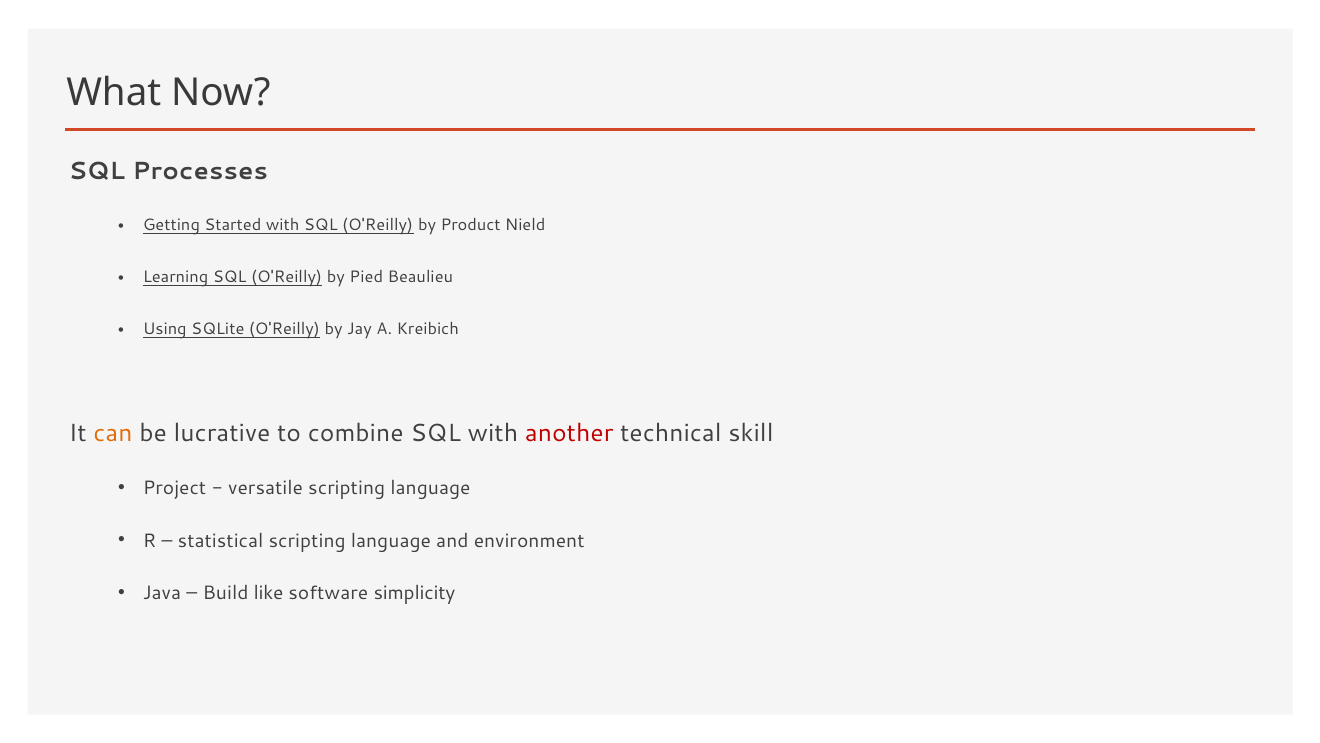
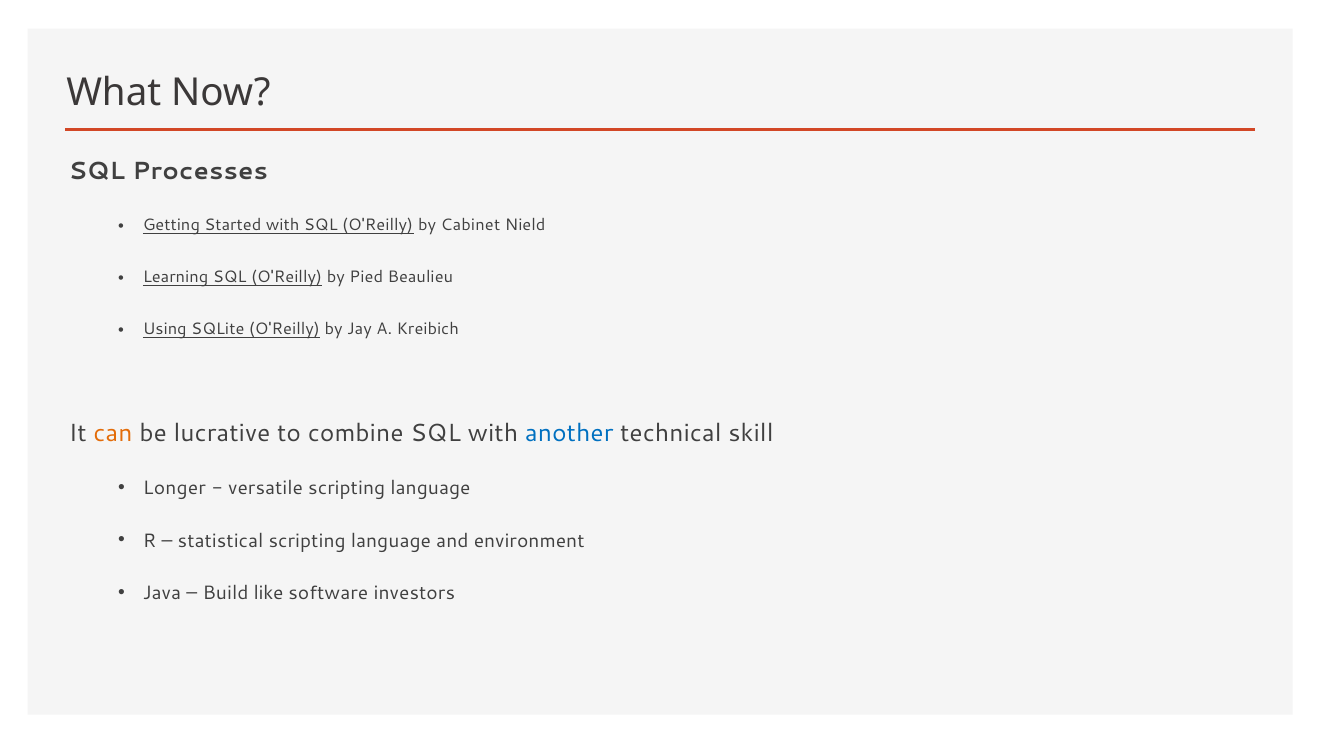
Product: Product -> Cabinet (470, 225)
another colour: red -> blue (569, 433)
Project: Project -> Longer (174, 488)
simplicity: simplicity -> investors (414, 593)
